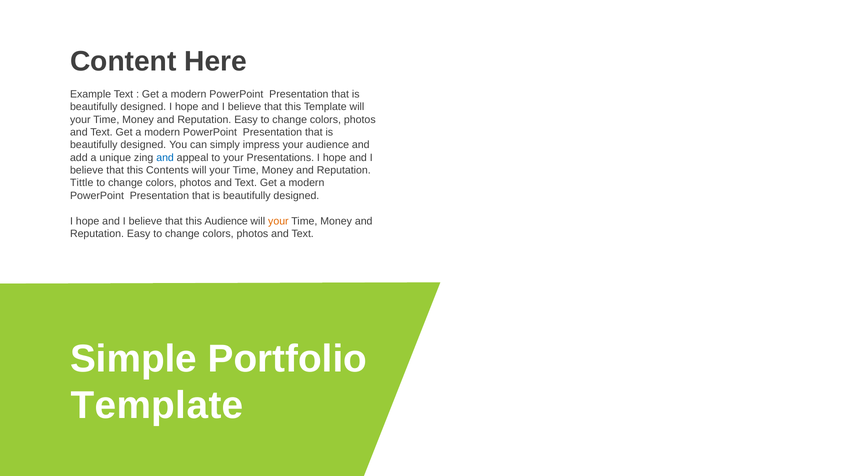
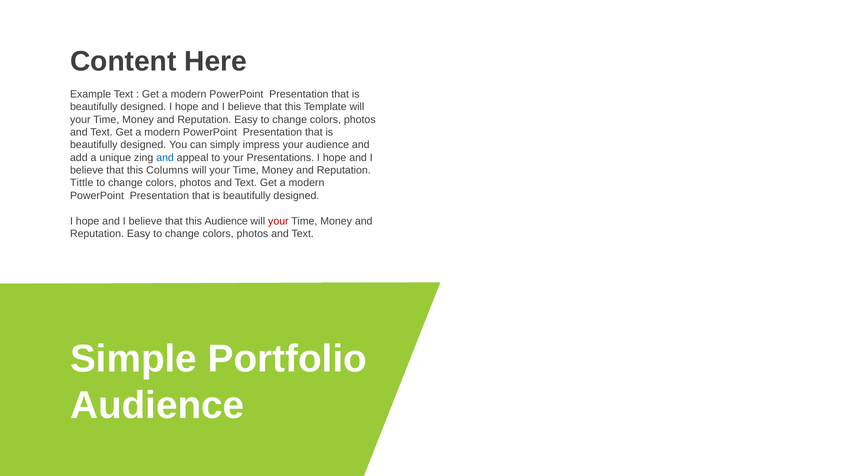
Contents: Contents -> Columns (167, 170)
your colour: orange -> red (278, 221)
Template: Template -> Audience (157, 405)
